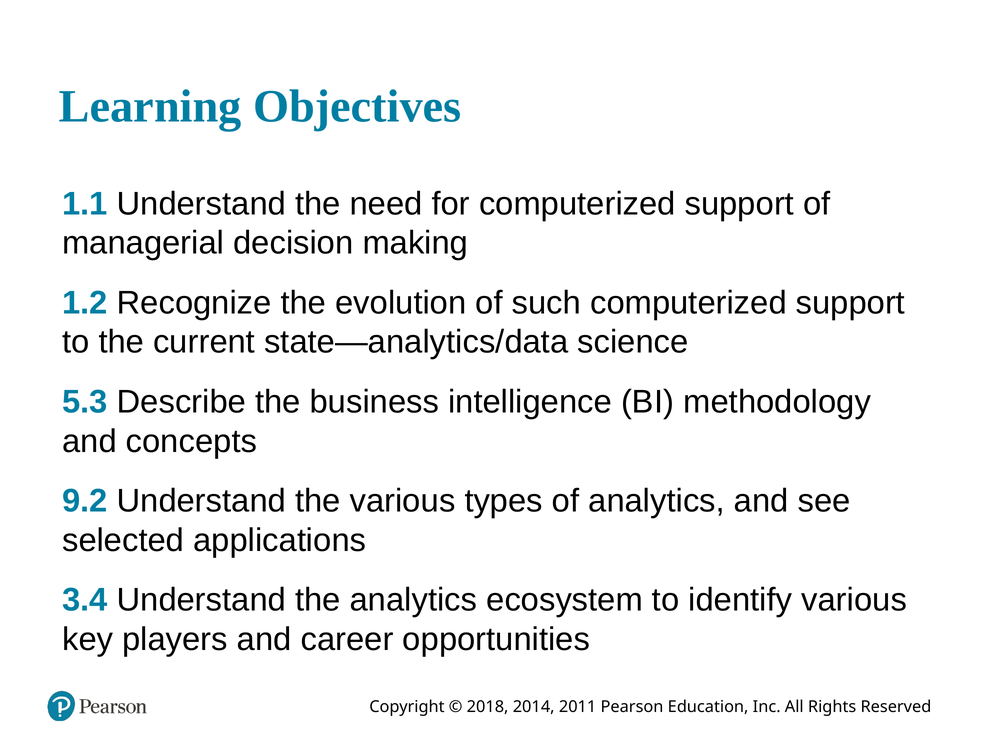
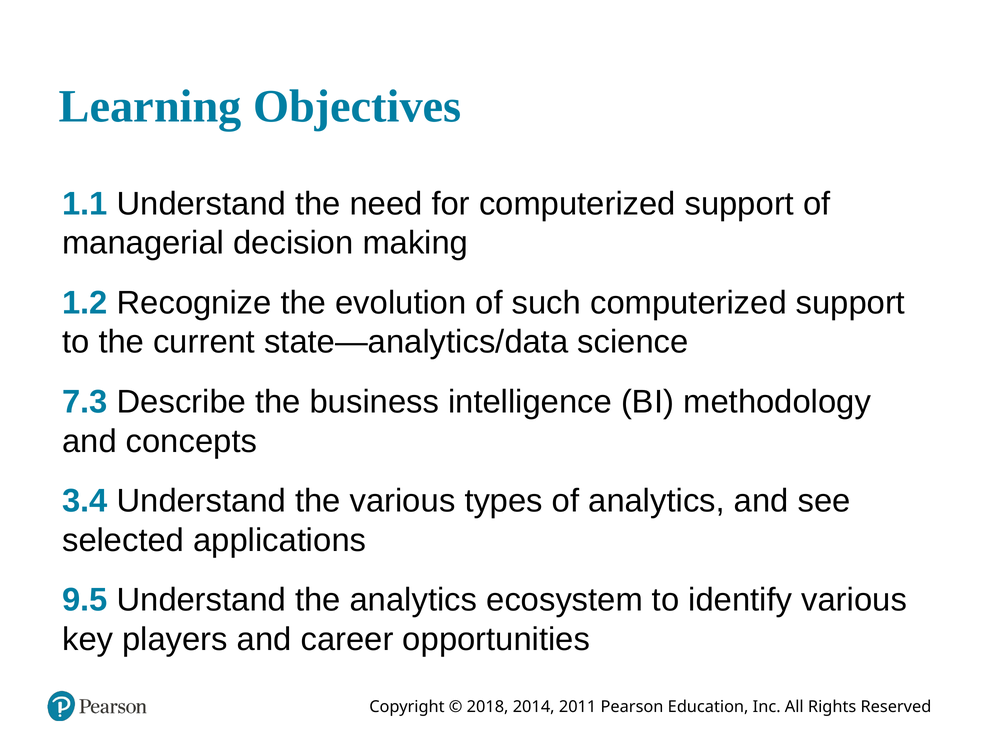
5.3: 5.3 -> 7.3 (85, 402)
9.2: 9.2 -> 3.4 (85, 501)
3.4: 3.4 -> 9.5 (85, 600)
